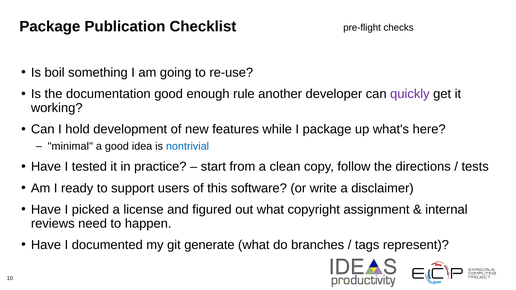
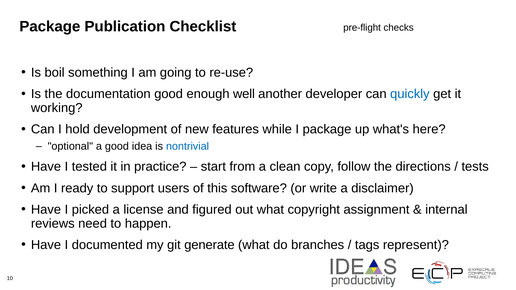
rule: rule -> well (244, 94)
quickly colour: purple -> blue (410, 94)
minimal: minimal -> optional (70, 147)
